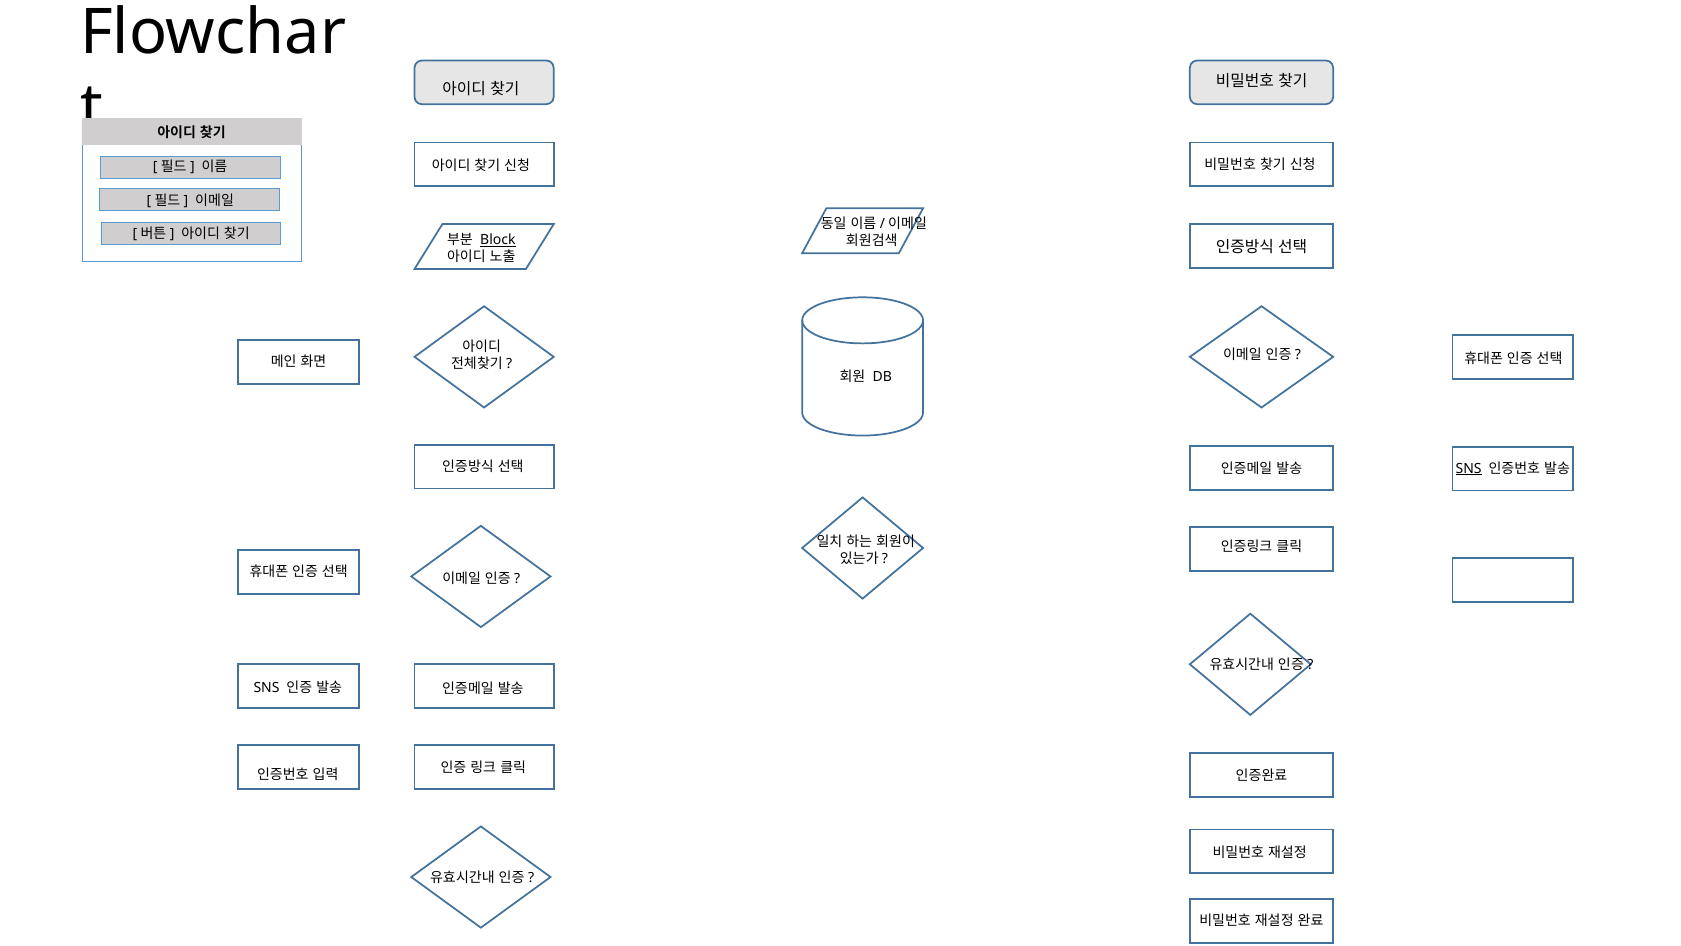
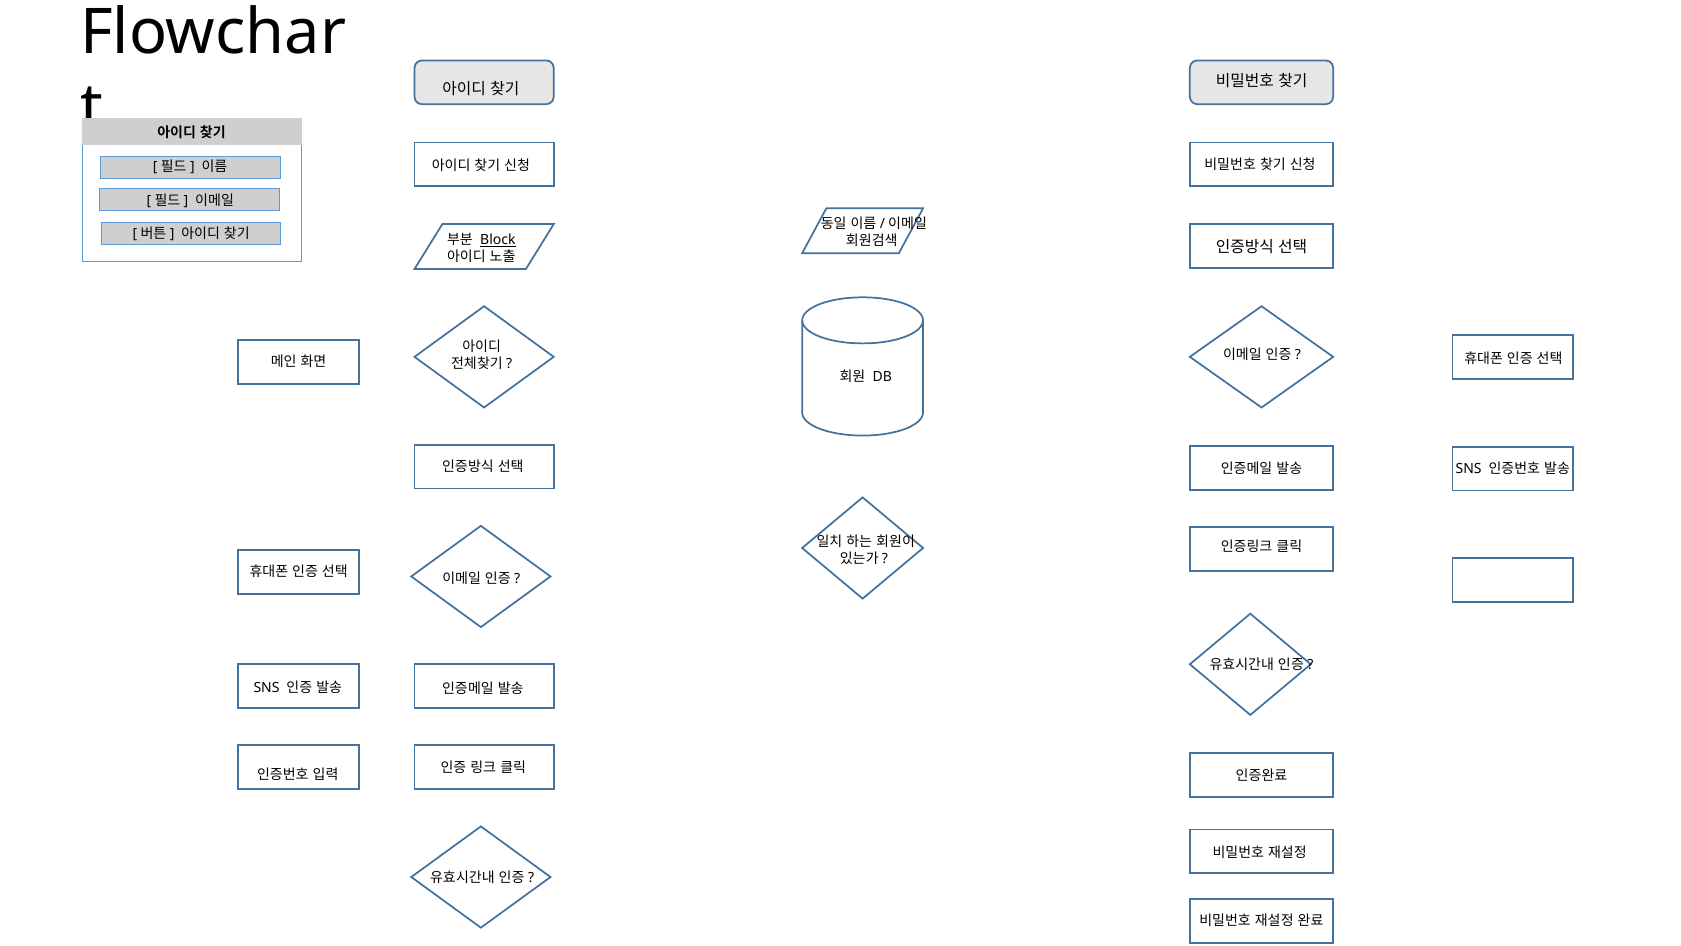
SNS underline: present -> none (1469, 468)
